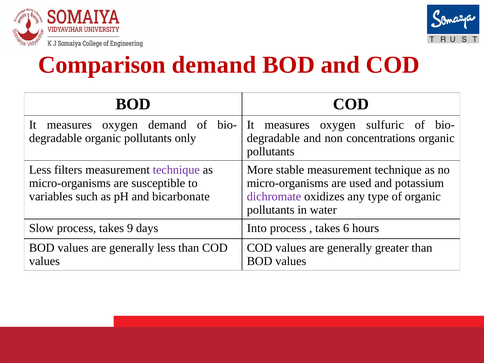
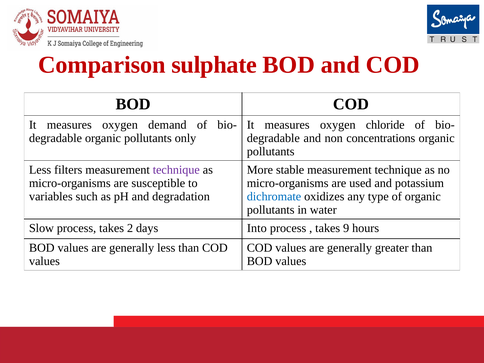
Comparison demand: demand -> sulphate (214, 65)
sulfuric: sulfuric -> chloride (385, 125)
bicarbonate: bicarbonate -> degradation (181, 197)
dichromate colour: purple -> blue (274, 197)
9: 9 -> 2 (130, 228)
6: 6 -> 9 (346, 228)
